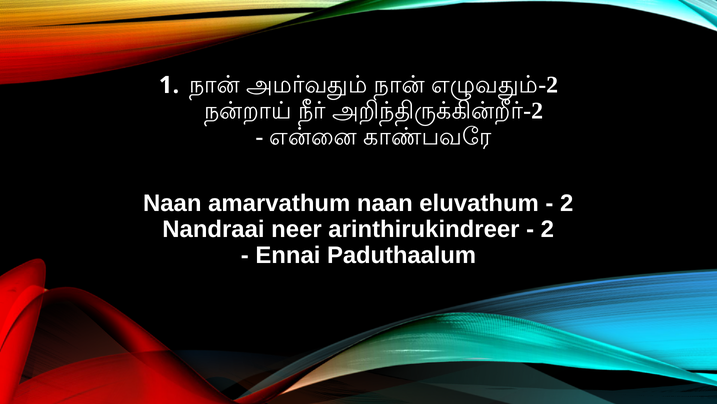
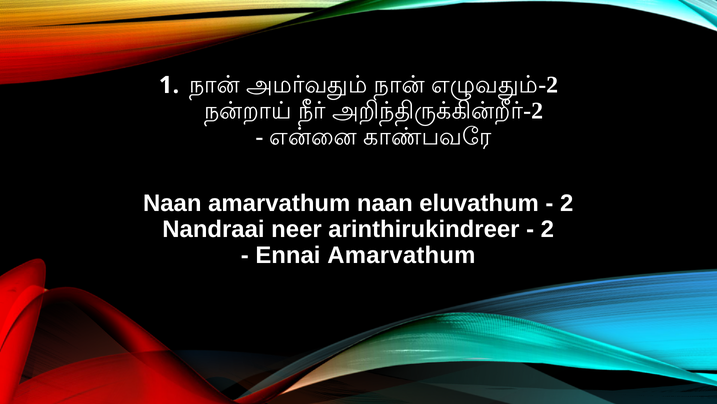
Ennai Paduthaalum: Paduthaalum -> Amarvathum (401, 255)
